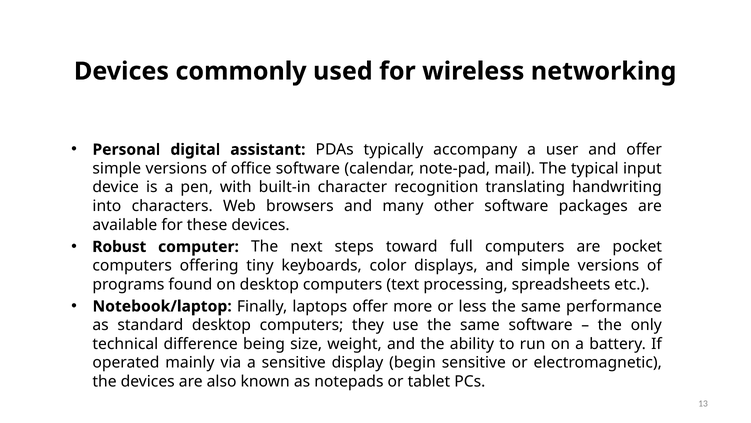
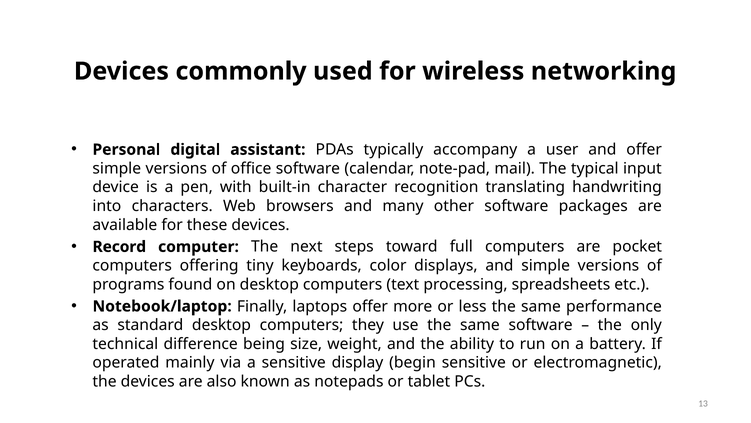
Robust: Robust -> Record (119, 246)
